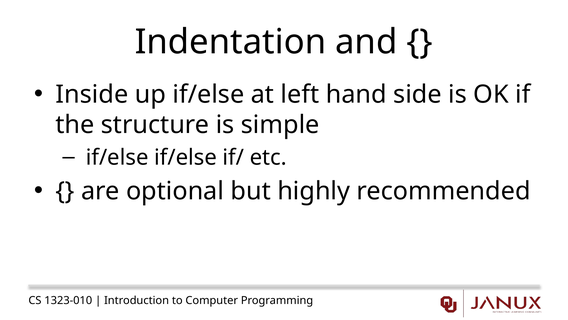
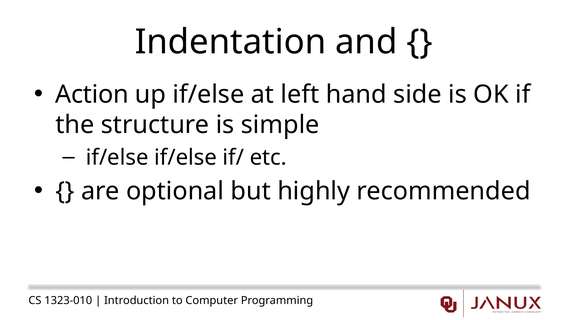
Inside: Inside -> Action (92, 94)
